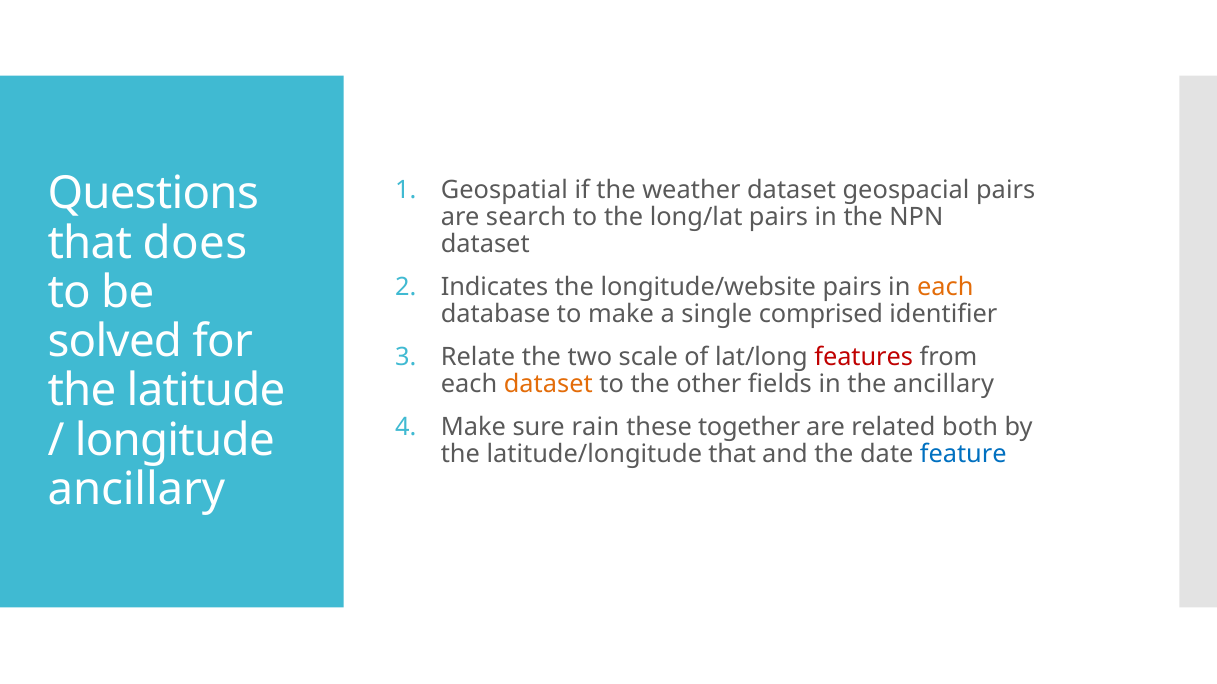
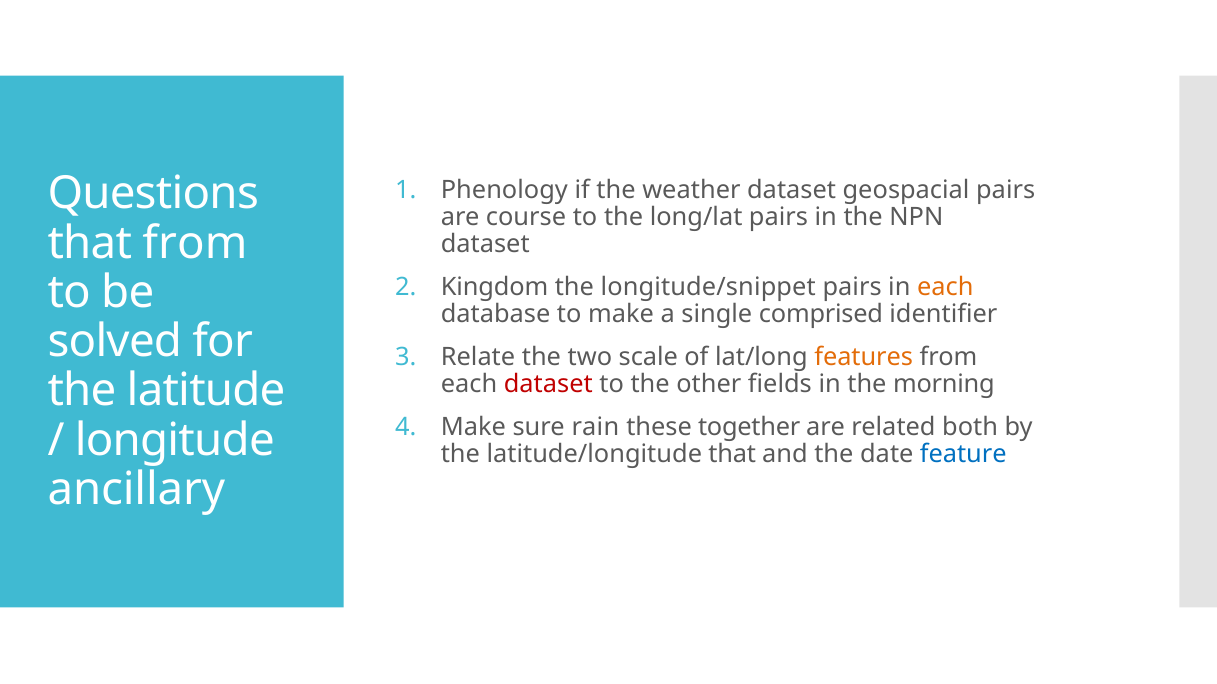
Geospatial: Geospatial -> Phenology (504, 190)
search: search -> course (526, 217)
that does: does -> from (195, 243)
Indicates: Indicates -> Kingdom (495, 287)
longitude/website: longitude/website -> longitude/snippet (708, 287)
features colour: red -> orange (864, 357)
dataset colour: orange -> red (548, 385)
the ancillary: ancillary -> morning (944, 385)
